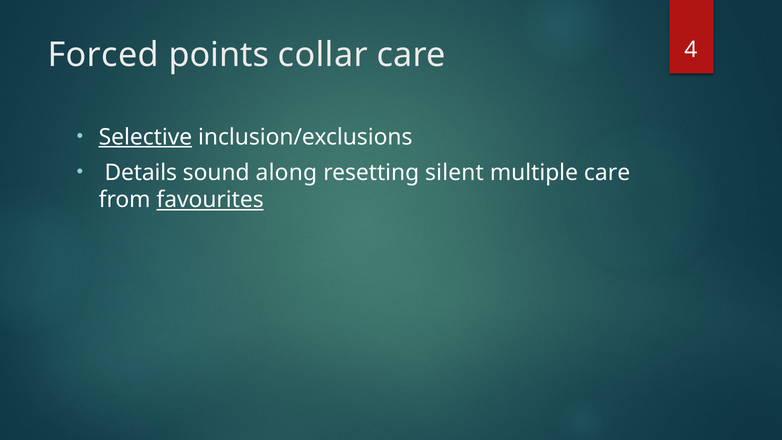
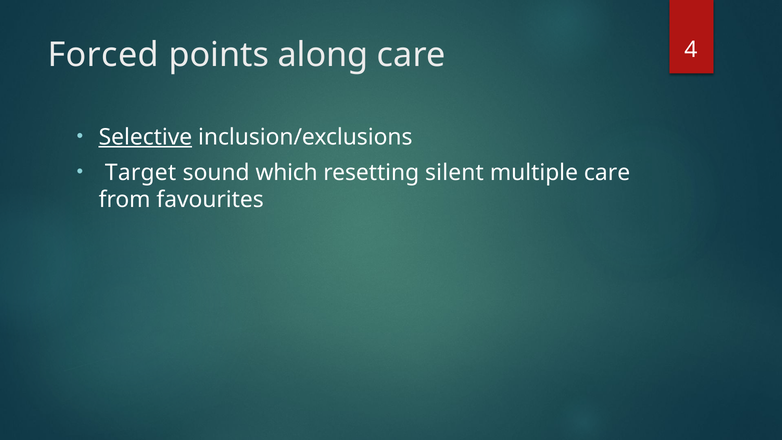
collar: collar -> along (323, 55)
Details: Details -> Target (141, 173)
along: along -> which (287, 173)
favourites underline: present -> none (210, 200)
